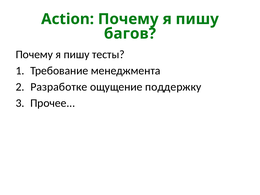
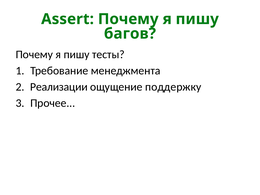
Action: Action -> Assert (68, 19)
Разработке: Разработке -> Реализации (59, 87)
